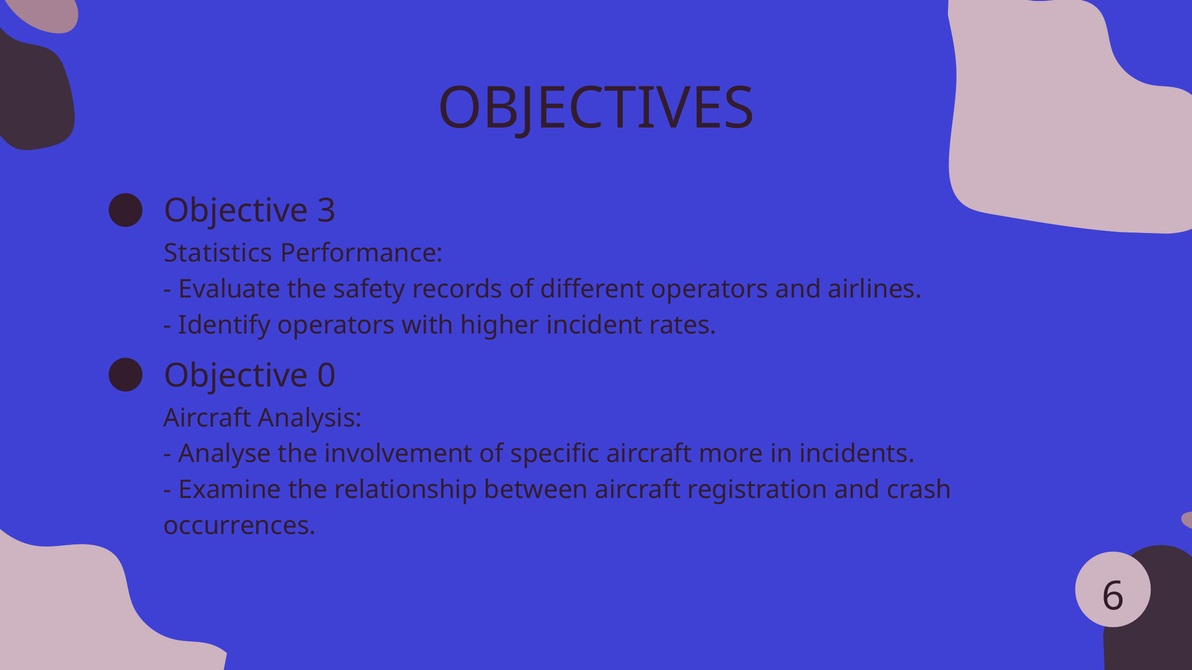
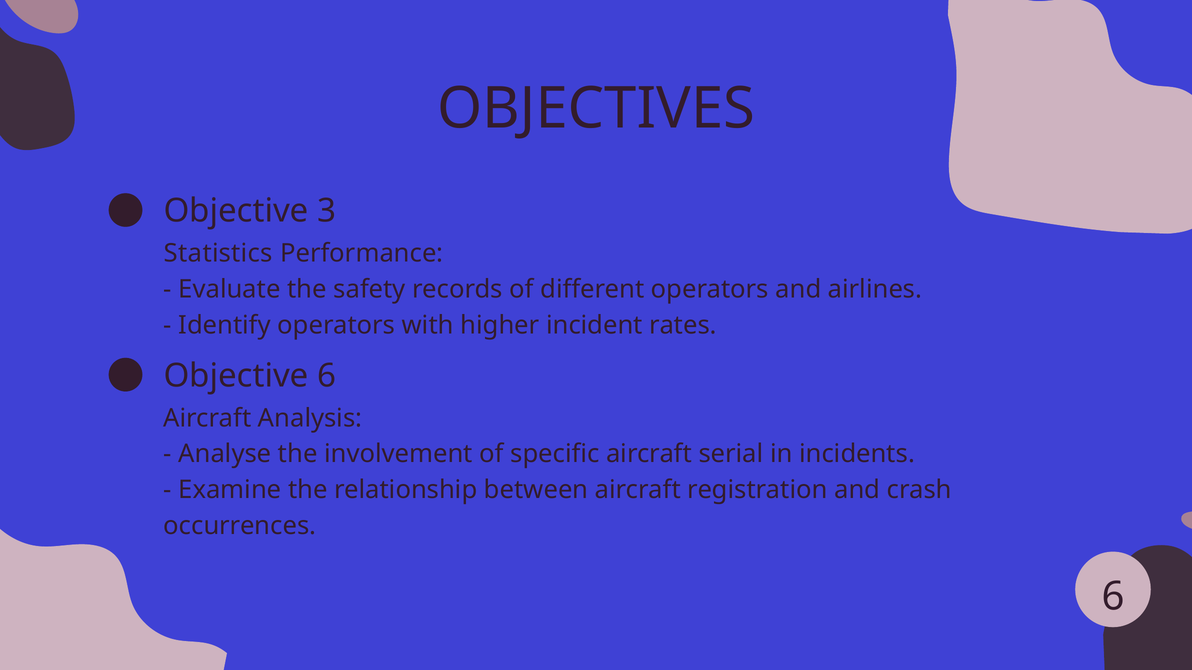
Objective 0: 0 -> 6 (327, 376)
more: more -> serial (731, 454)
